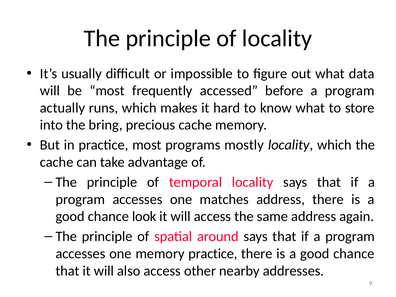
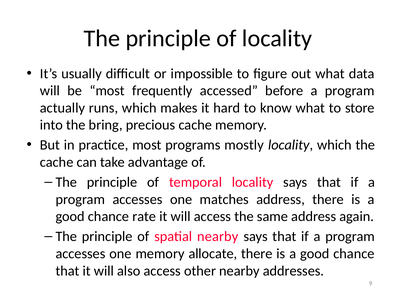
look: look -> rate (144, 216)
spatial around: around -> nearby (218, 236)
memory practice: practice -> allocate (213, 254)
